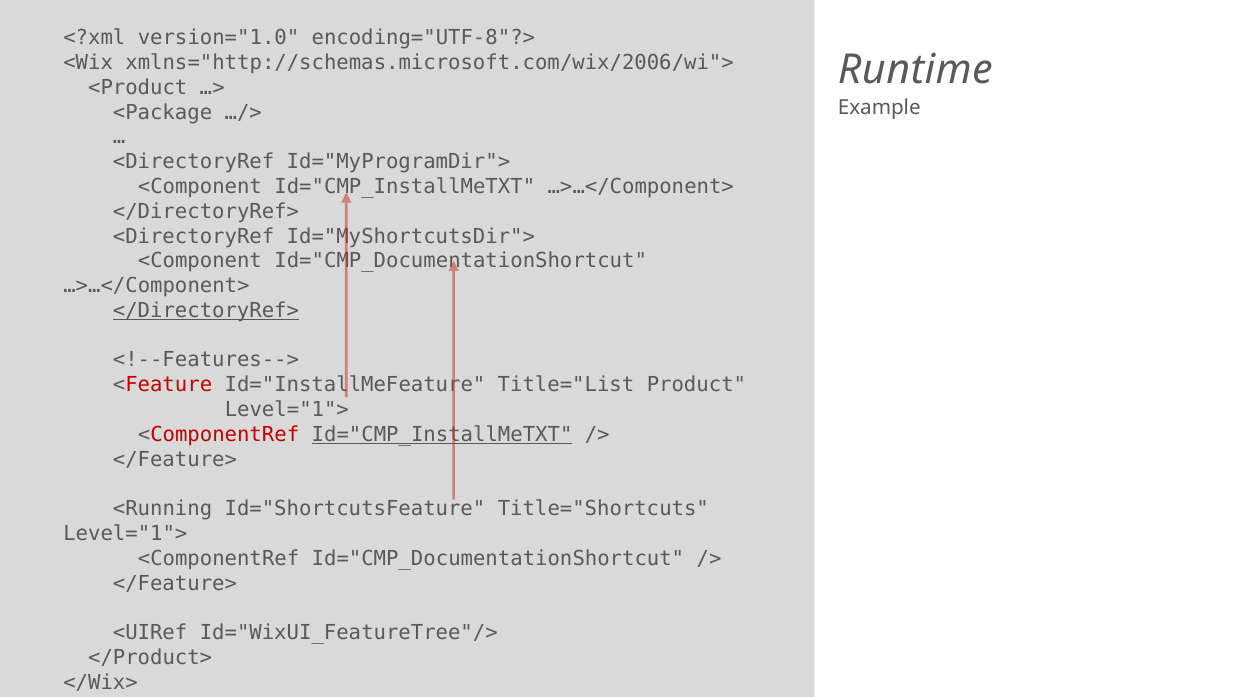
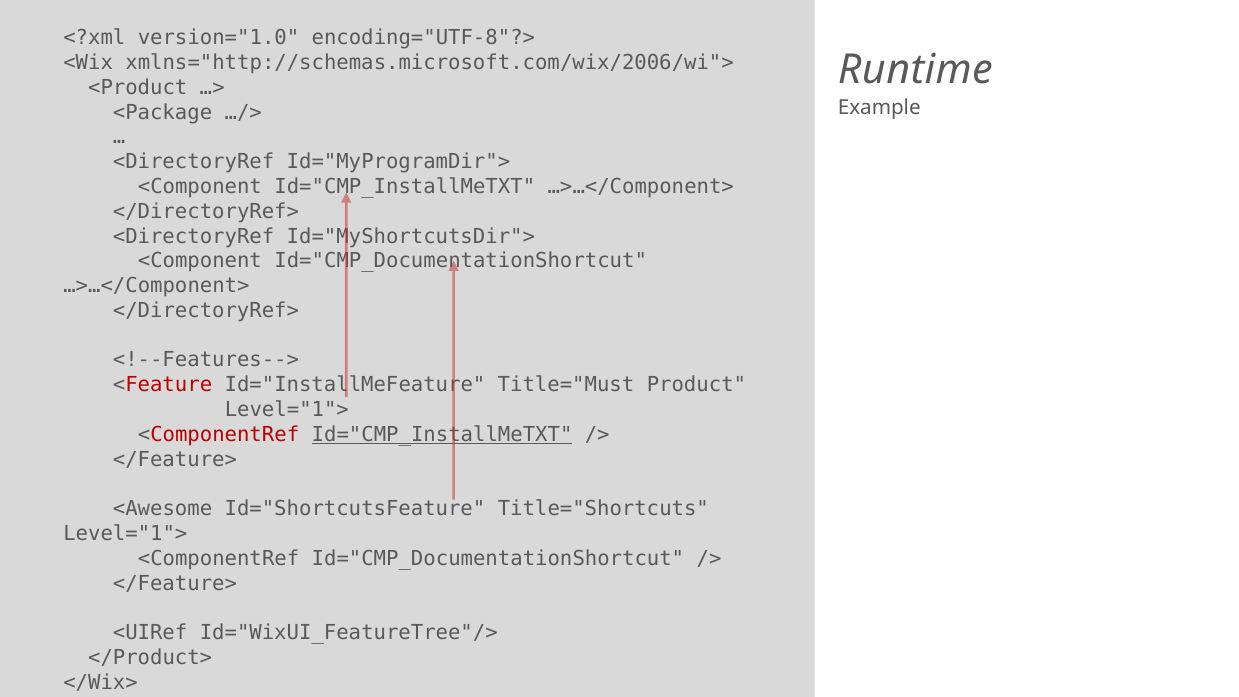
</DirectoryRef> underline: present -> none (206, 311)
Title="List: Title="List -> Title="Must (566, 385)
<Running: <Running -> <Awesome (163, 509)
